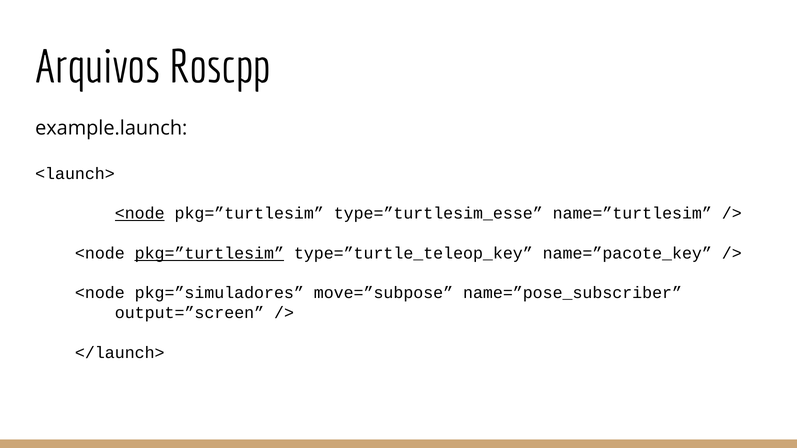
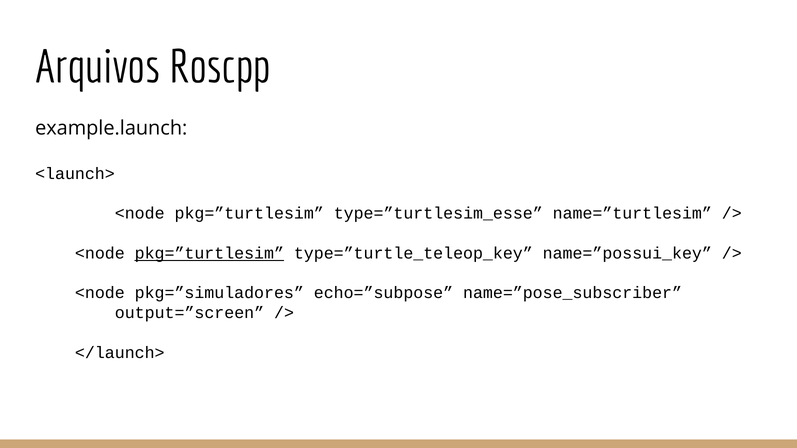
<node underline: present -> none (140, 214)
name=”pacote_key: name=”pacote_key -> name=”possui_key (627, 253)
move=”subpose: move=”subpose -> echo=”subpose (383, 293)
